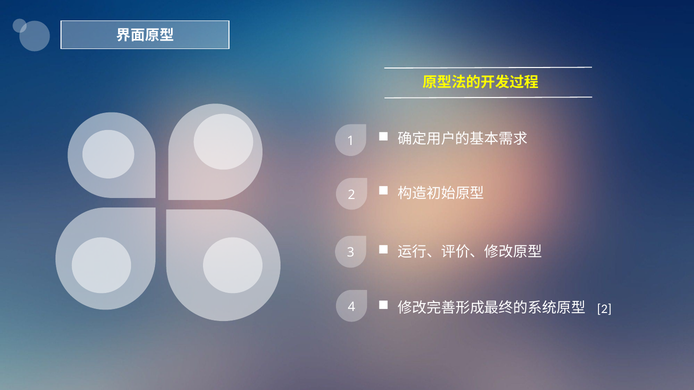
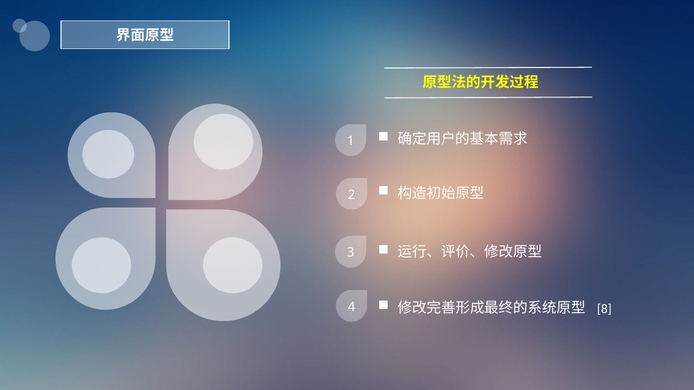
2: 2 -> 8 (604, 309)
